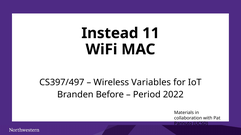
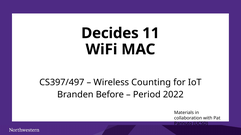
Instead: Instead -> Decides (110, 33)
Variables: Variables -> Counting (151, 83)
